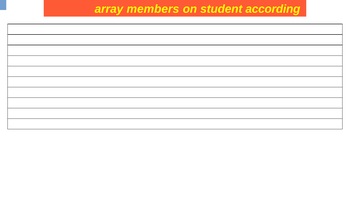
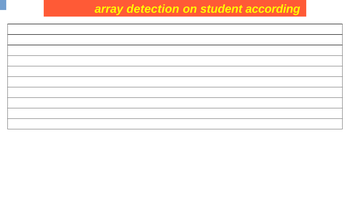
members: members -> detection (153, 9)
